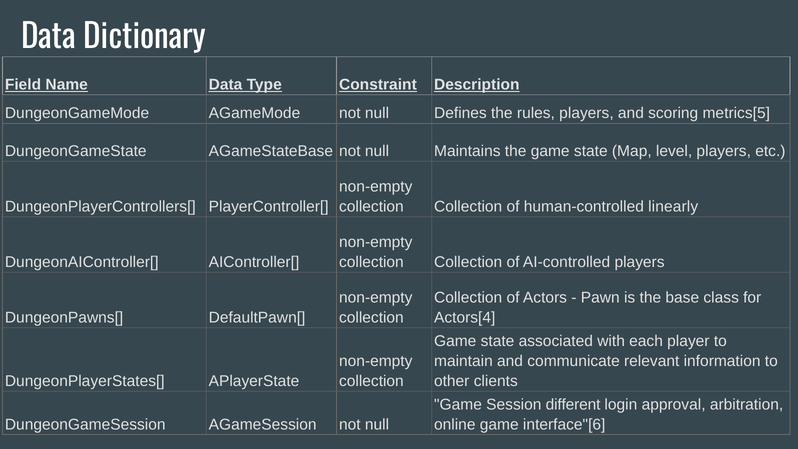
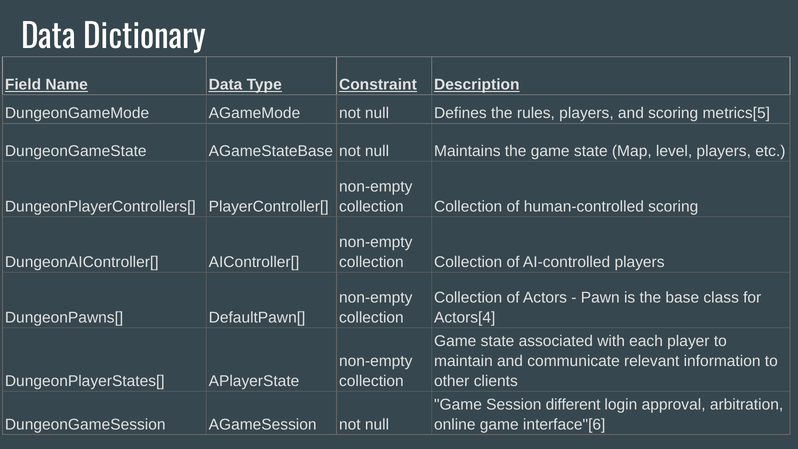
human-controlled linearly: linearly -> scoring (673, 207)
